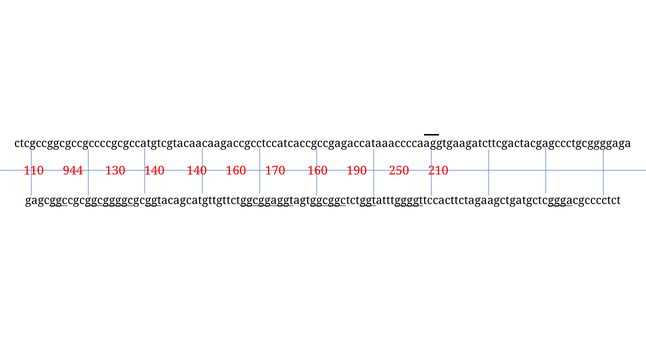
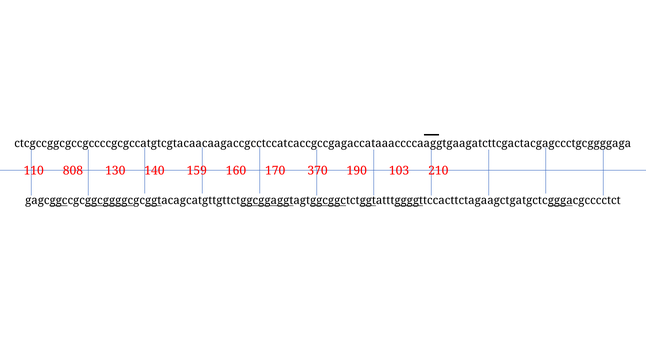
944: 944 -> 808 (73, 171)
140 140: 140 -> 159 (197, 171)
170 160: 160 -> 370 (318, 171)
250: 250 -> 103 (399, 171)
